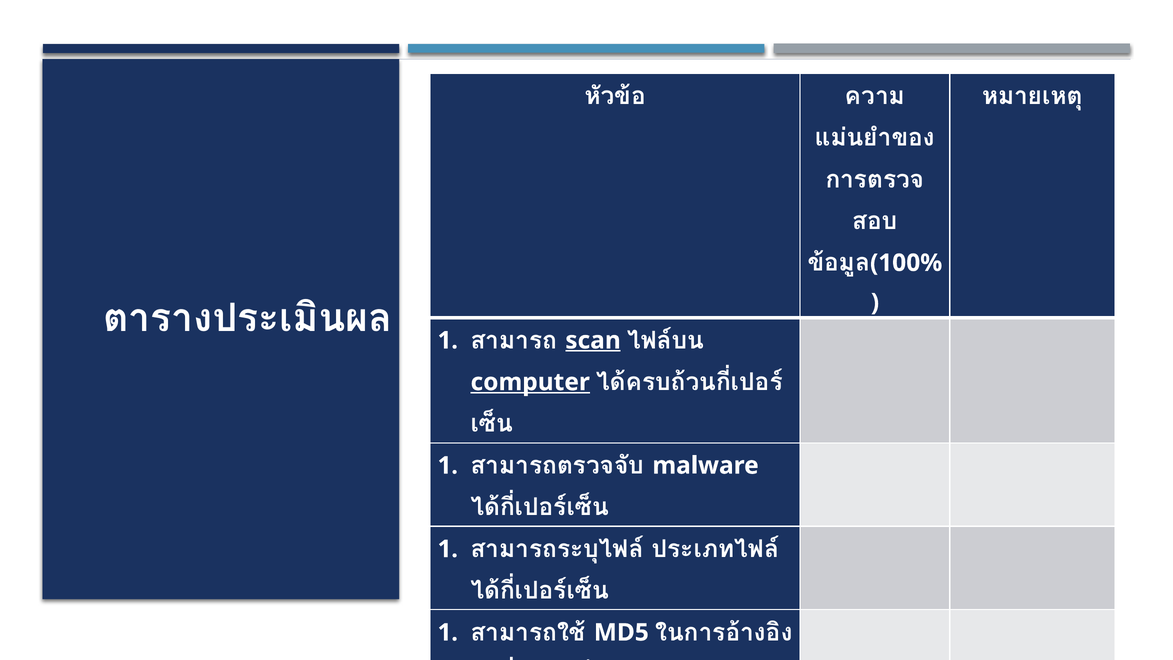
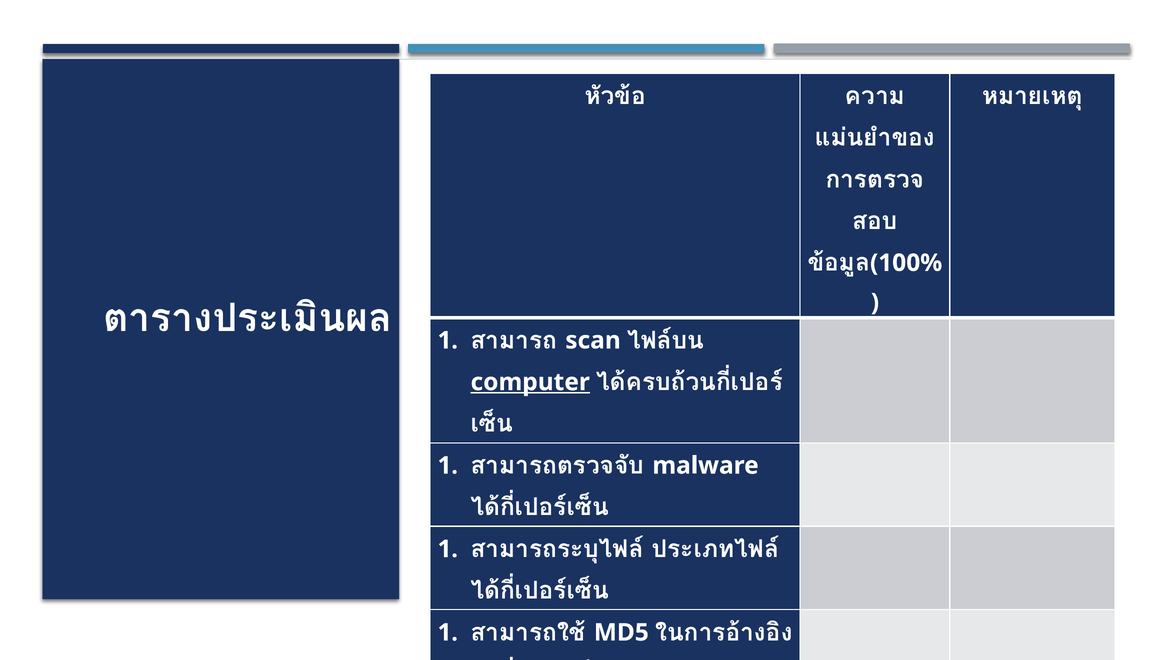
scan underline: present -> none (593, 340)
